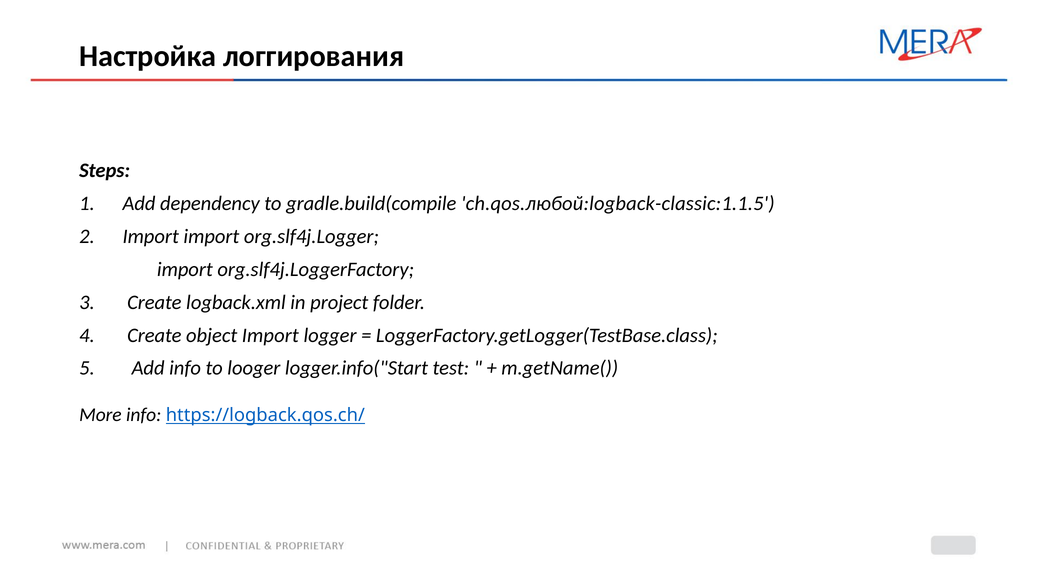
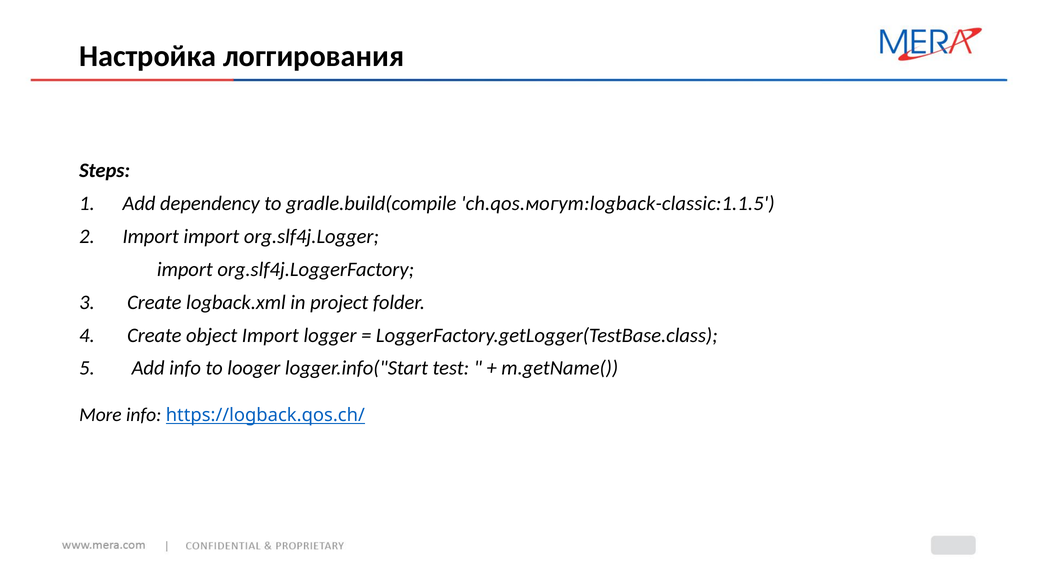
ch.qos.любой:logback-classic:1.1.5: ch.qos.любой:logback-classic:1.1.5 -> ch.qos.могут:logback-classic:1.1.5 (618, 203)
